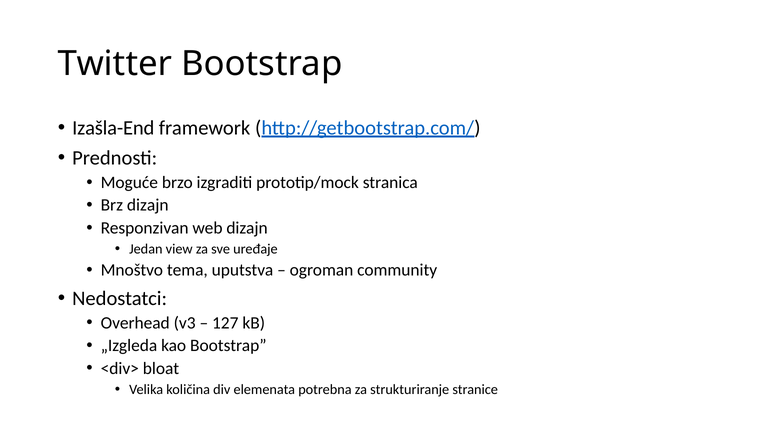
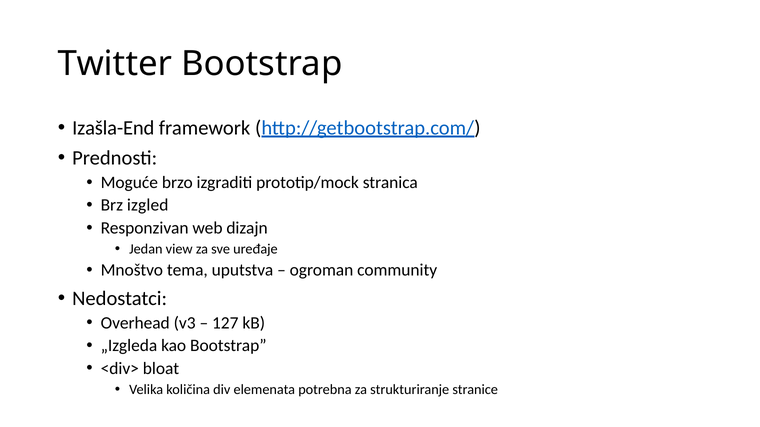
Brz dizajn: dizajn -> izgled (148, 205)
